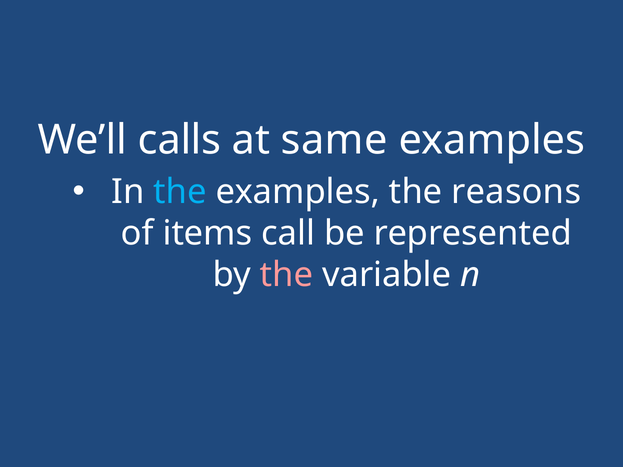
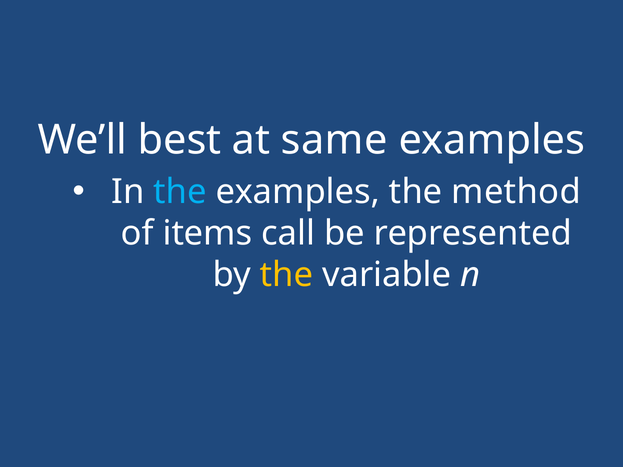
calls: calls -> best (180, 140)
reasons: reasons -> method (516, 192)
the colour: pink -> yellow (286, 275)
